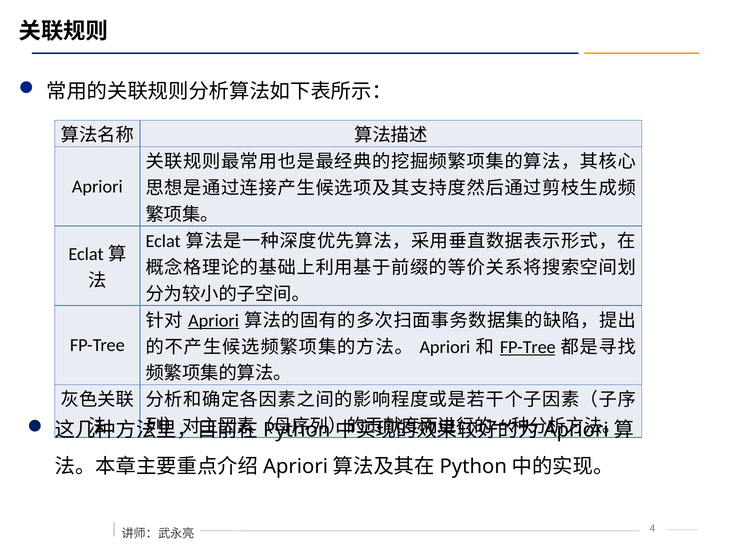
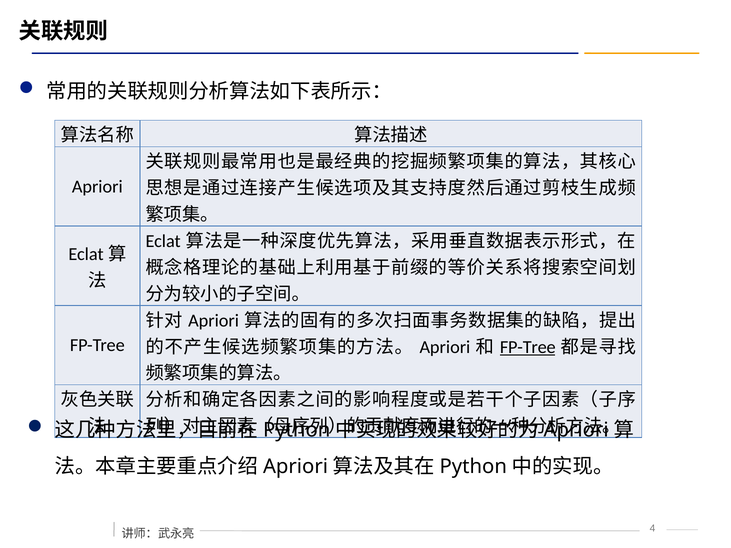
Apriori underline: present -> none (214, 321)
